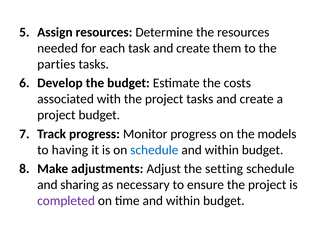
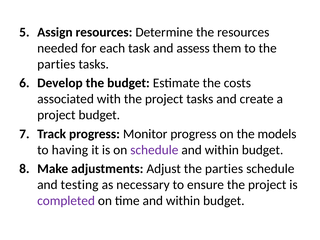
task and create: create -> assess (193, 48)
schedule colour: blue -> purple (154, 150)
Adjust the setting: setting -> parties (224, 169)
sharing: sharing -> testing (80, 185)
